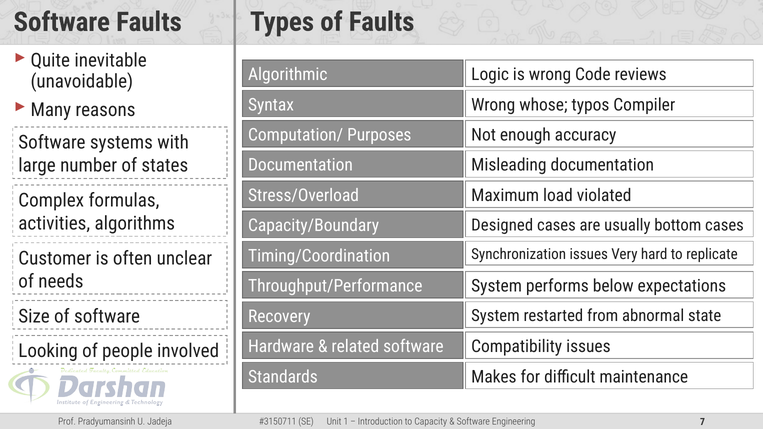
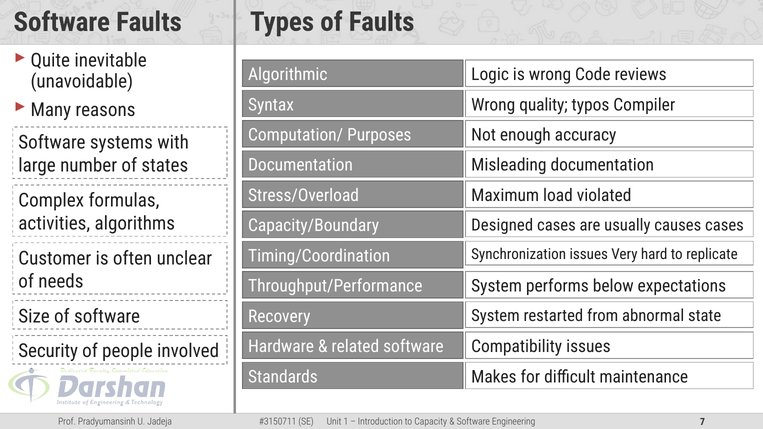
whose: whose -> quality (544, 105)
bottom: bottom -> causes (678, 225)
Looking: Looking -> Security (48, 351)
